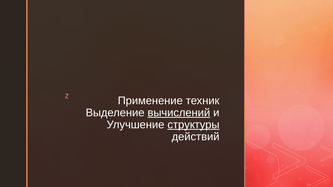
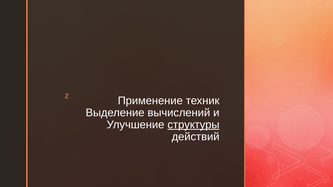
вычислений underline: present -> none (179, 113)
